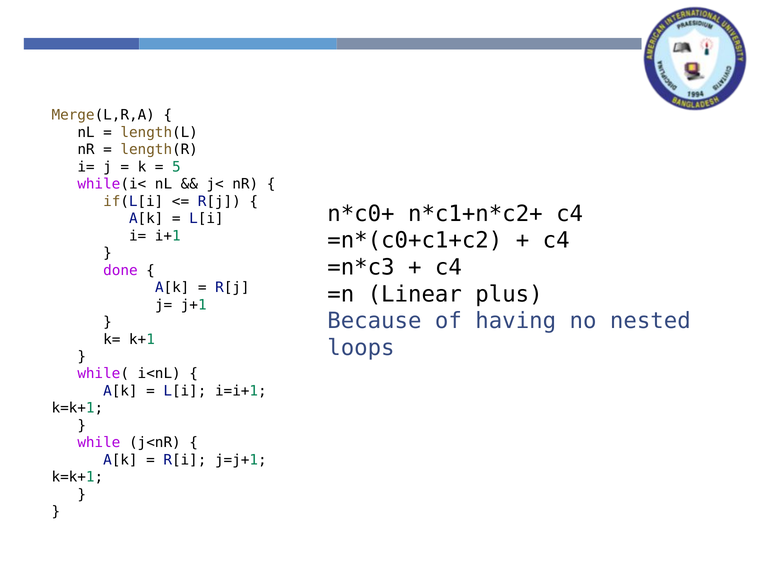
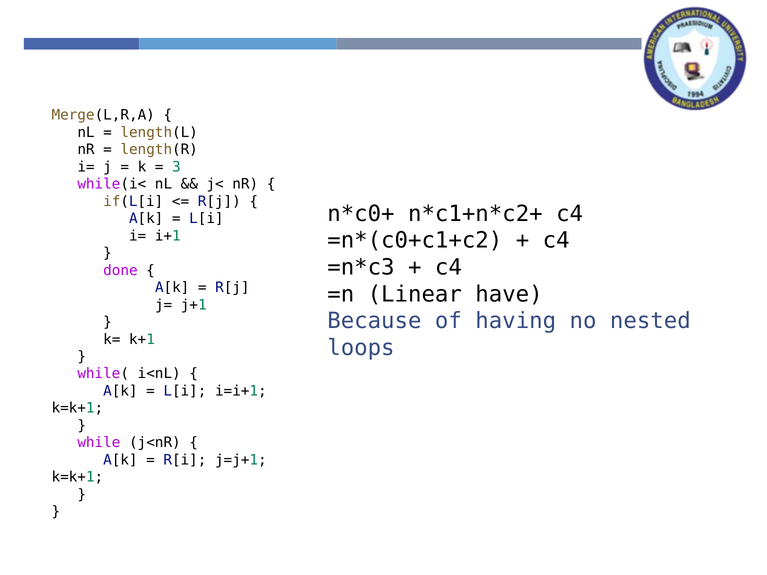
5: 5 -> 3 (176, 167)
plus: plus -> have (509, 294)
